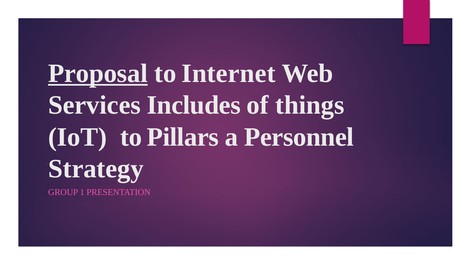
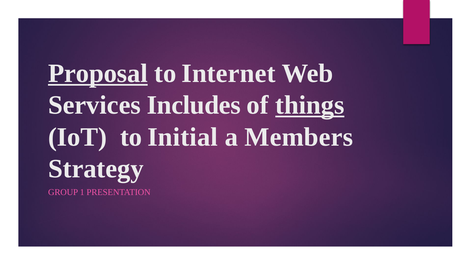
things underline: none -> present (310, 105)
Pillars: Pillars -> Initial (183, 137)
Personnel: Personnel -> Members (299, 137)
